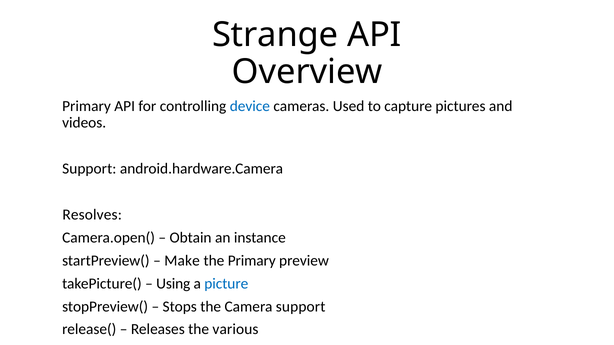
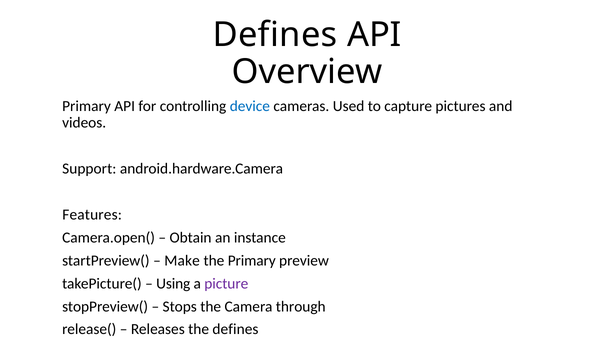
Strange: Strange -> Defines (275, 35)
Resolves: Resolves -> Features (92, 215)
picture colour: blue -> purple (226, 284)
Camera support: support -> through (301, 307)
the various: various -> defines (235, 330)
